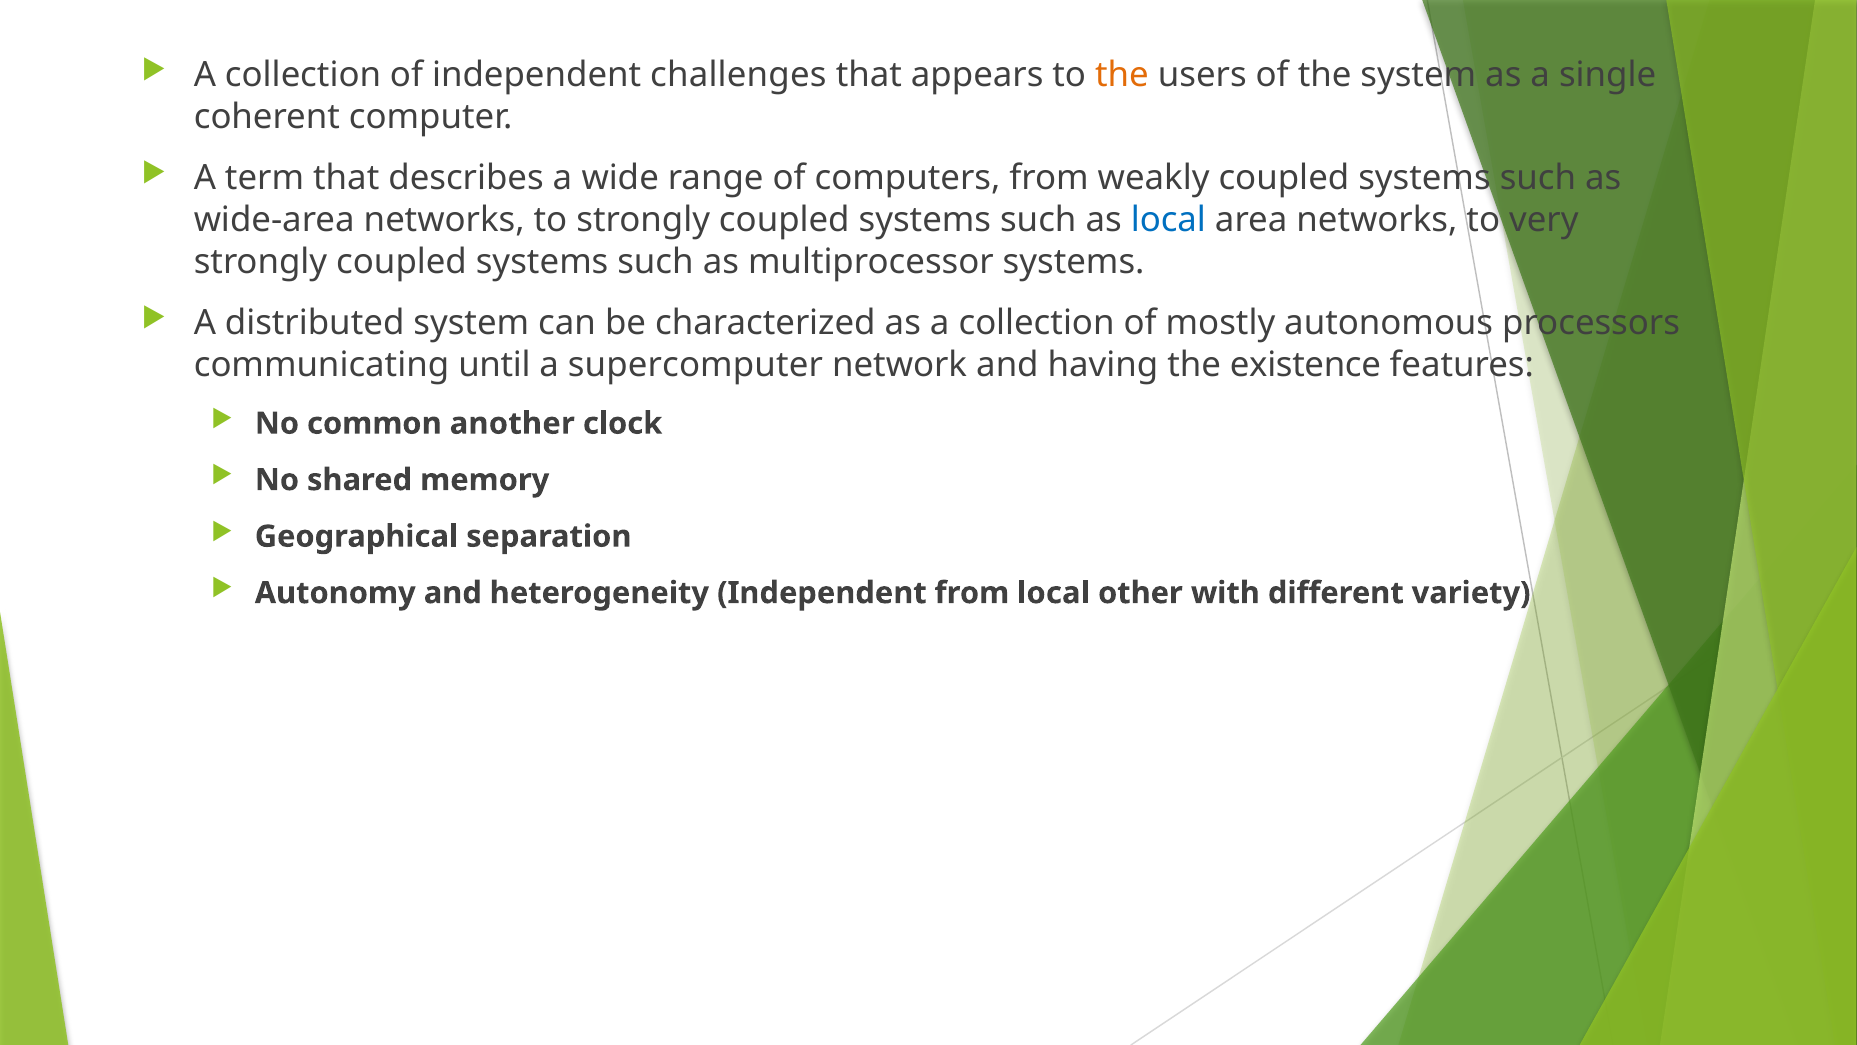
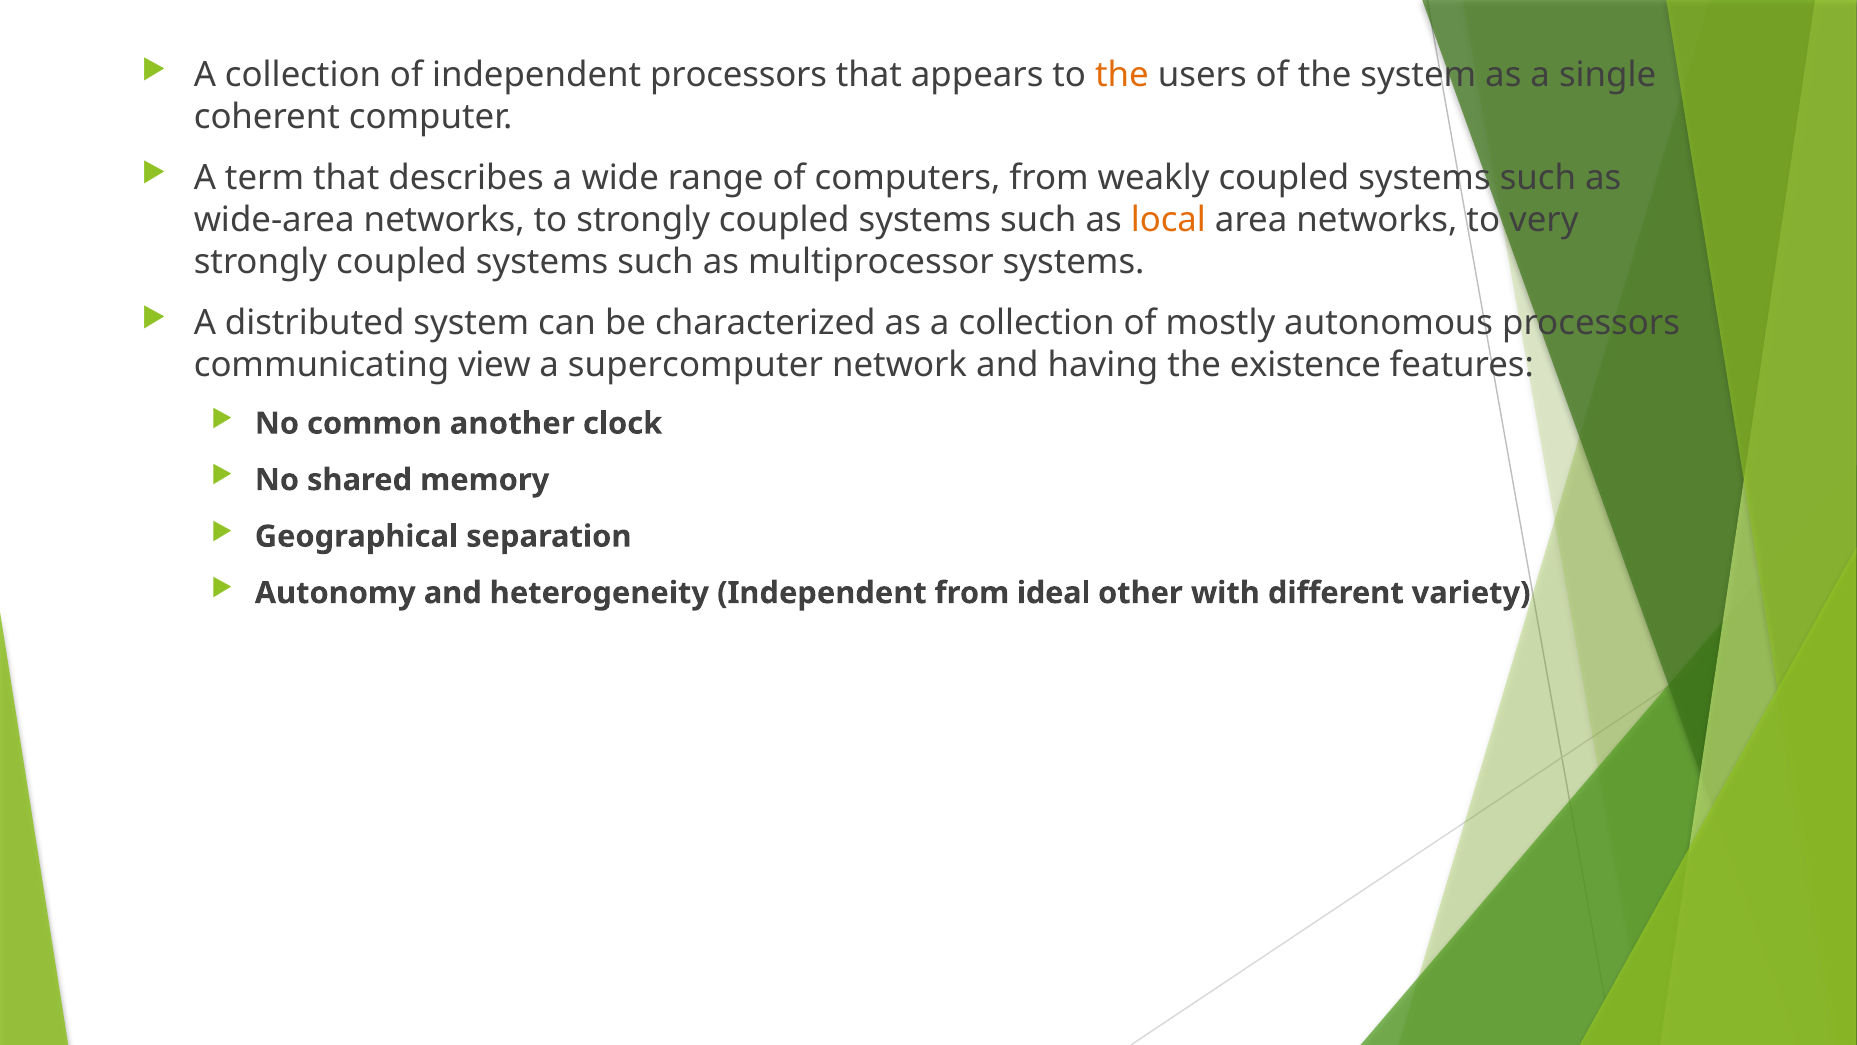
independent challenges: challenges -> processors (739, 75)
local colour: blue -> orange (1168, 220)
until: until -> view (494, 365)
from local: local -> ideal (1054, 593)
